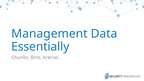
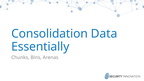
Management: Management -> Consolidation (50, 34)
